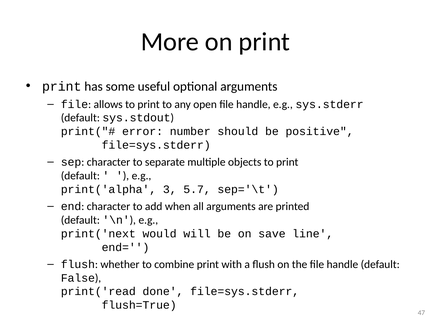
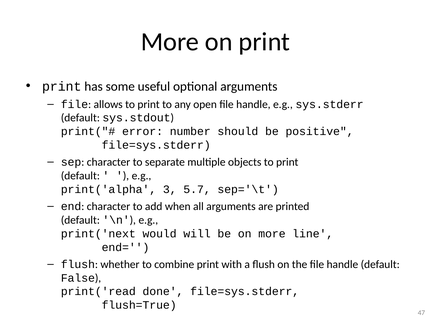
on save: save -> more (272, 234)
